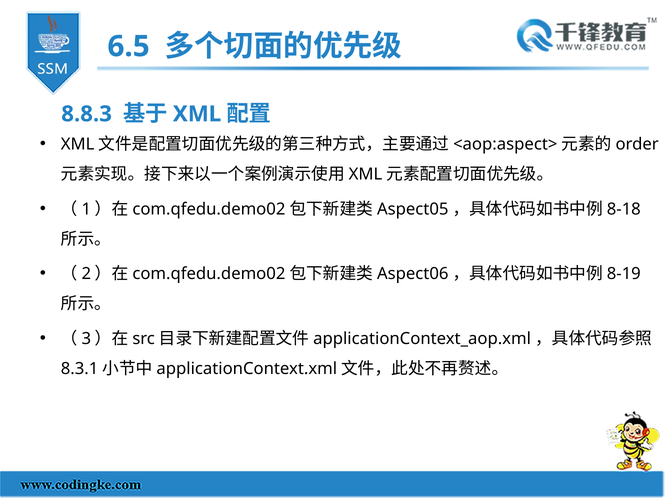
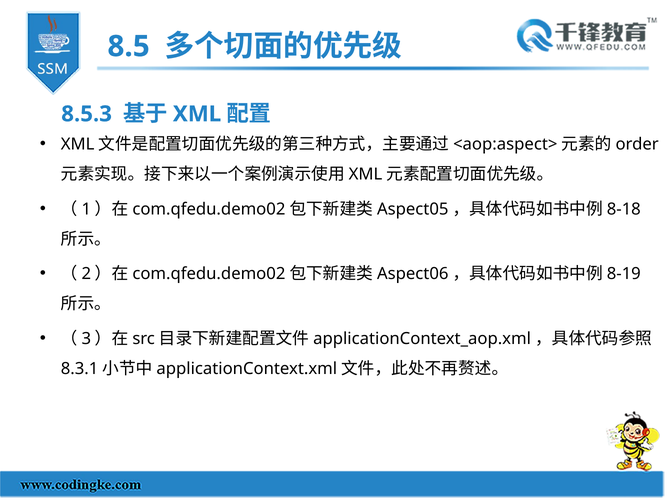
6.5: 6.5 -> 8.5 (129, 46)
8.8.3: 8.8.3 -> 8.5.3 (87, 114)
